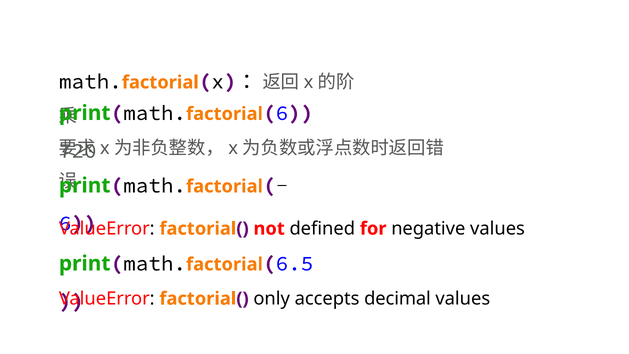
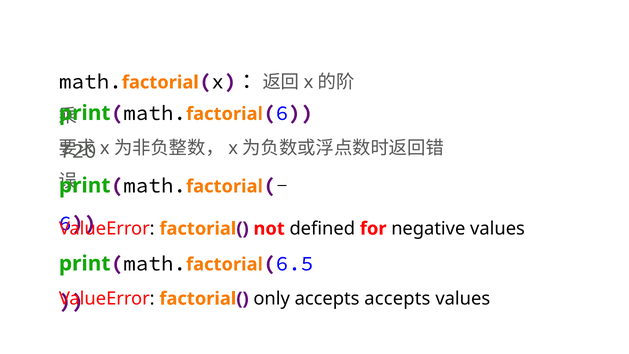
accepts decimal: decimal -> accepts (397, 299)
